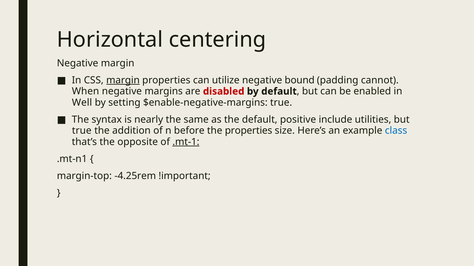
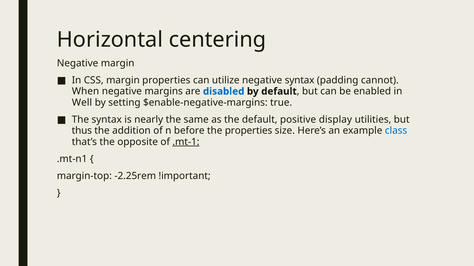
margin underline: present -> none (123, 80)
negative bound: bound -> syntax (300, 80)
disabled colour: red -> blue (224, 92)
include: include -> display (335, 120)
true: true -> thus (82, 131)
-4.25rem: -4.25rem -> -2.25rem (135, 176)
